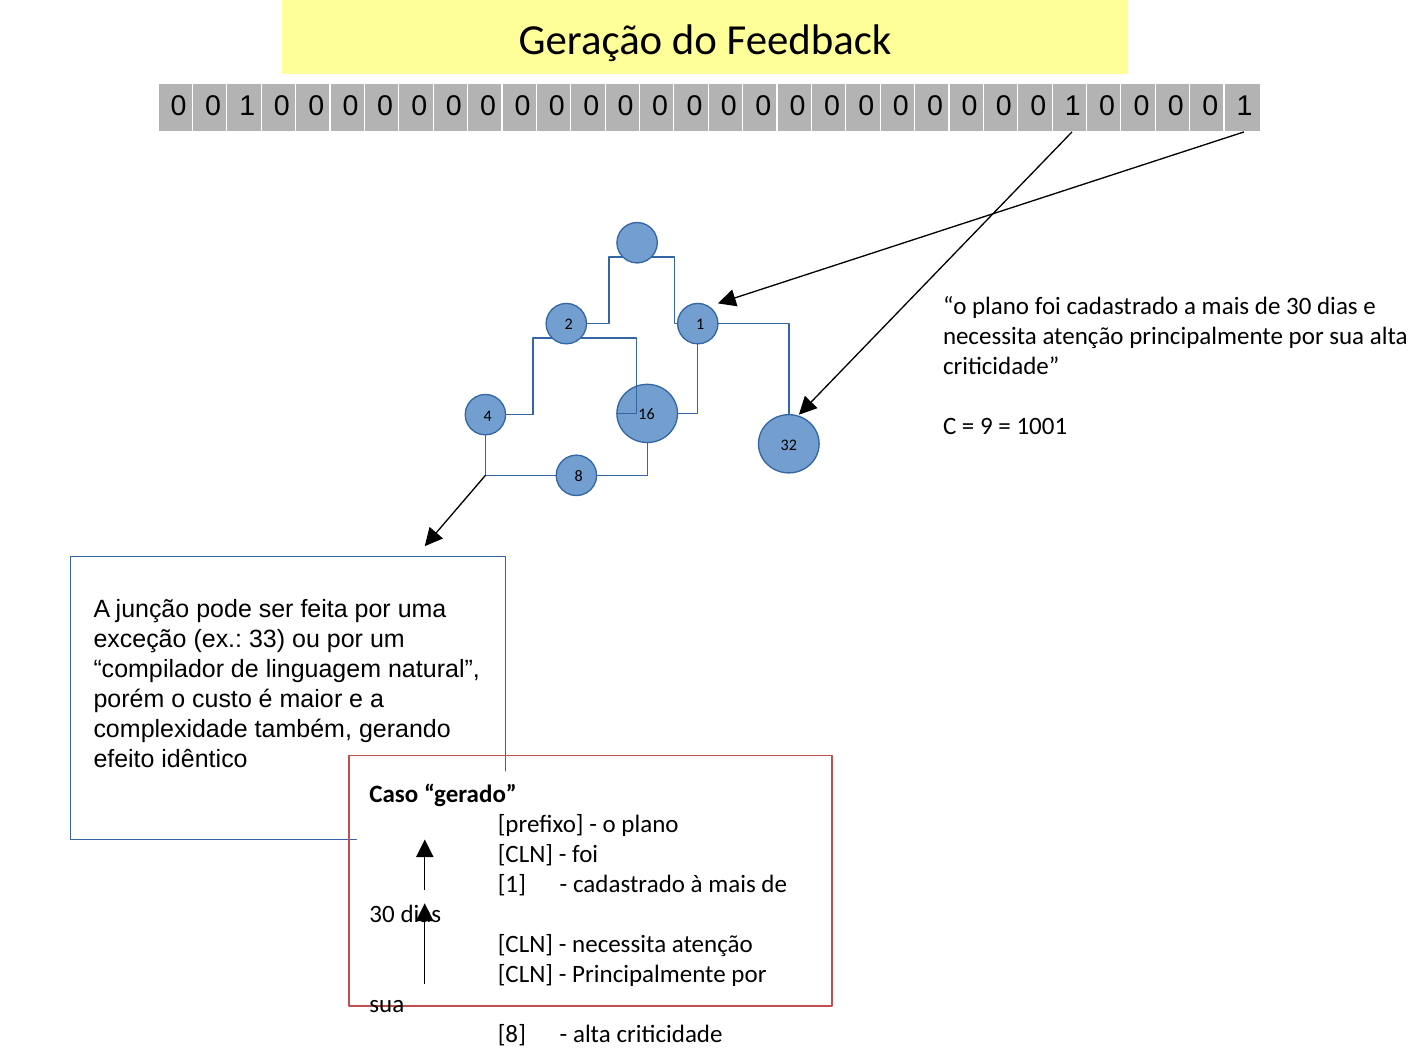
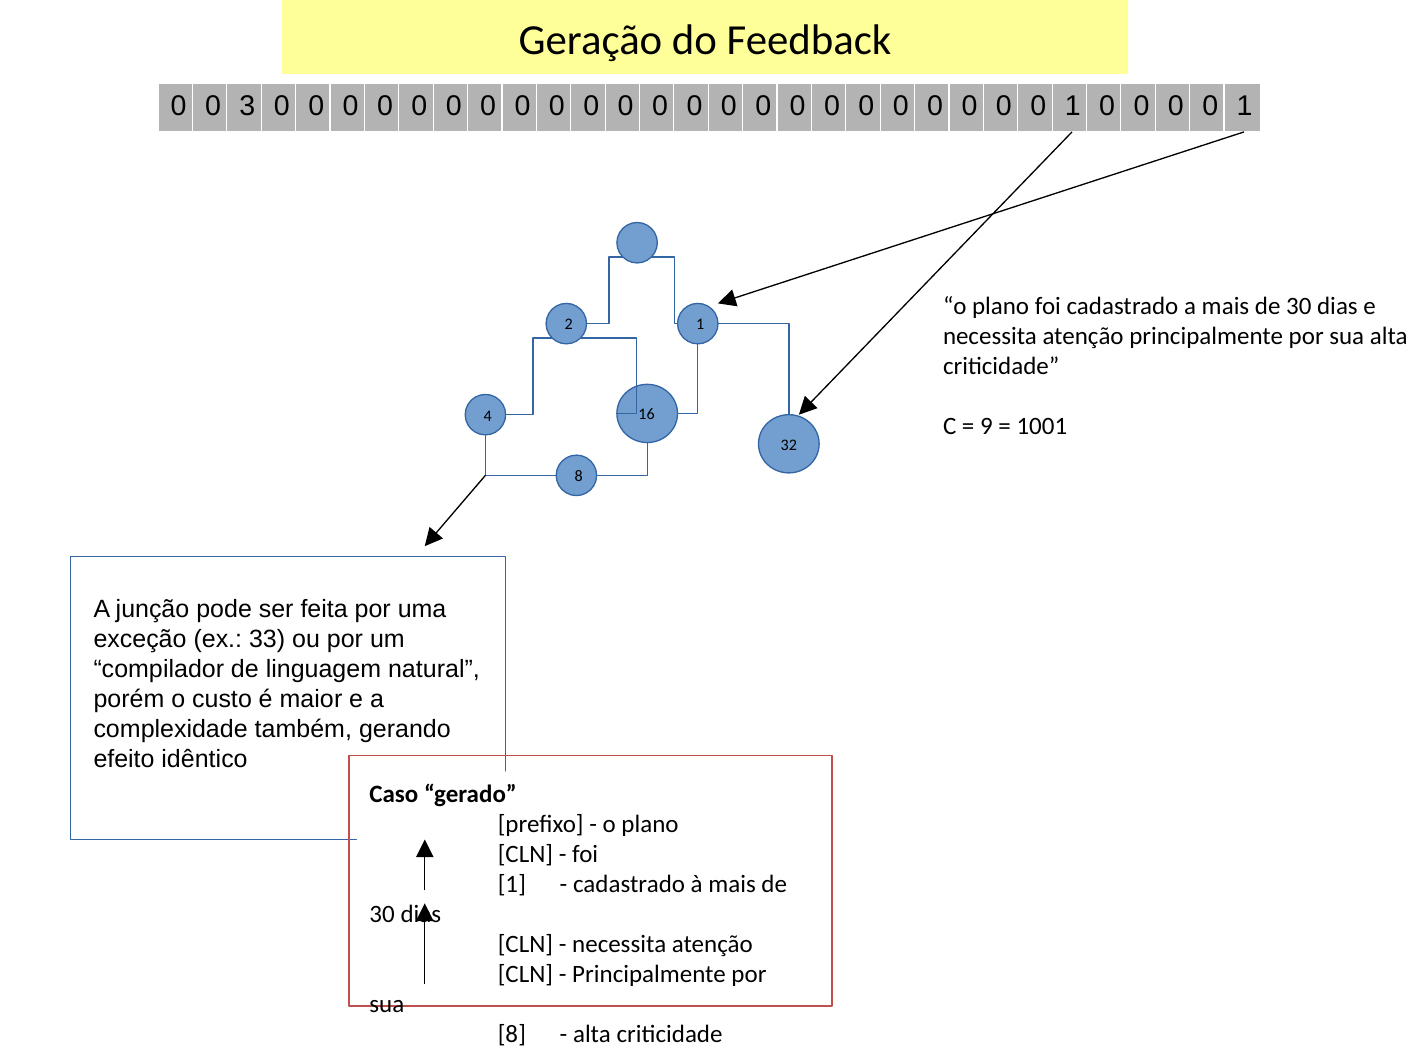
1: 1 -> 3 (247, 106)
